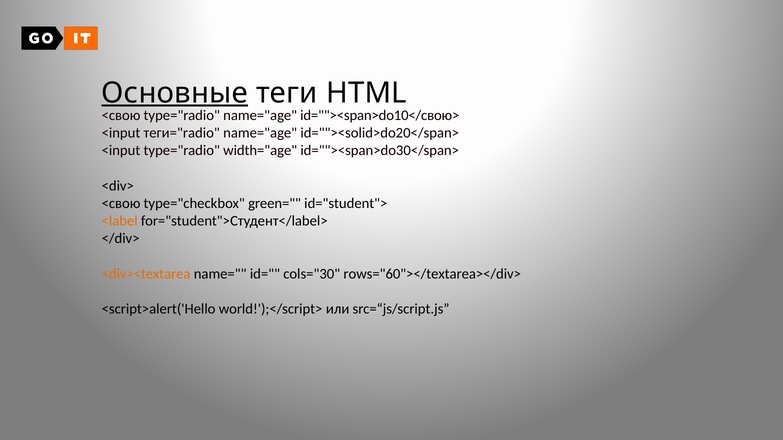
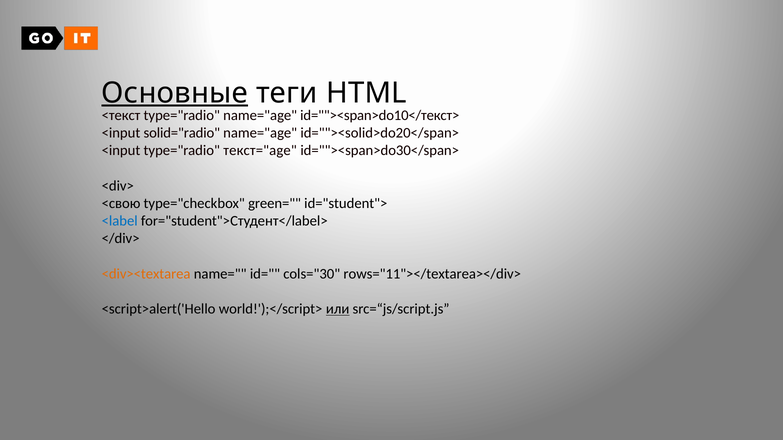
<свою: <свою -> <текст (121, 115)
id=""><span>do10</свою>: id=""><span>do10</свою> -> id=""><span>do10</текст> (380, 115)
теги="radio: теги="radio -> solid="radio (182, 133)
width="age: width="age -> текст="age (260, 151)
<label colour: orange -> blue (120, 221)
rows="60"></textarea></div>: rows="60"></textarea></div> -> rows="11"></textarea></div> (432, 274)
или underline: none -> present (338, 309)
